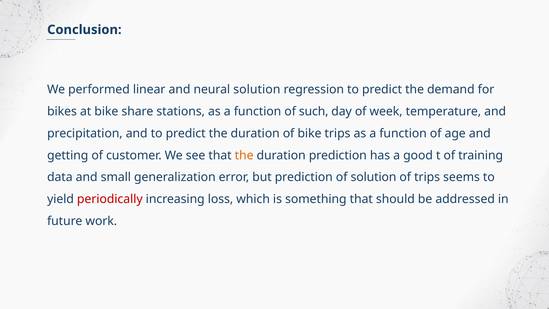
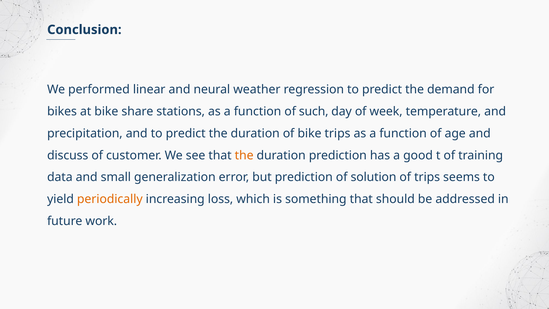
neural solution: solution -> weather (257, 89)
getting: getting -> discuss (68, 155)
periodically colour: red -> orange (110, 199)
